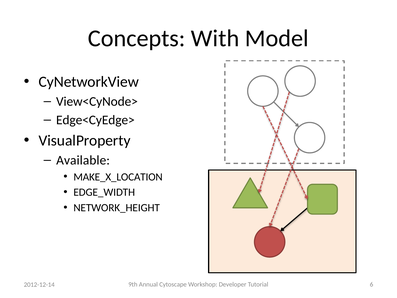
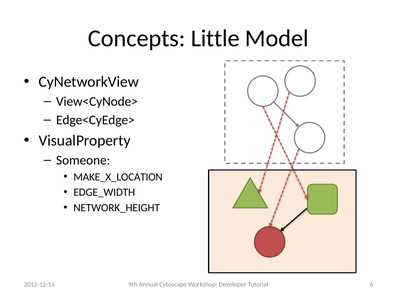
With: With -> Little (215, 38)
Available: Available -> Someone (83, 160)
